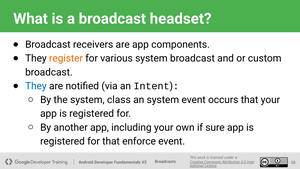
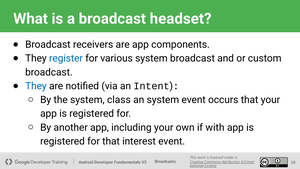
register colour: orange -> blue (66, 58)
sure: sure -> with (215, 127)
enforce: enforce -> interest (139, 141)
